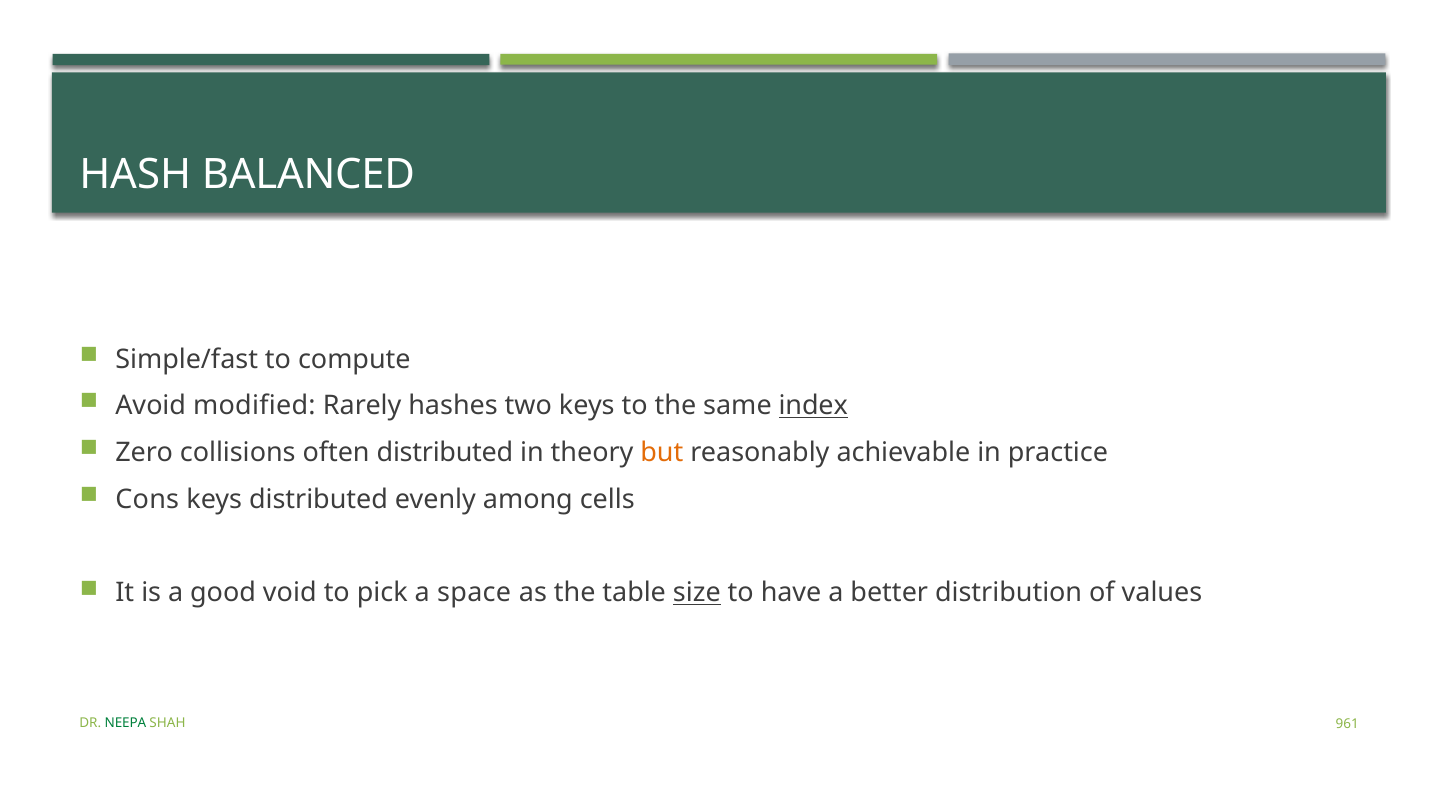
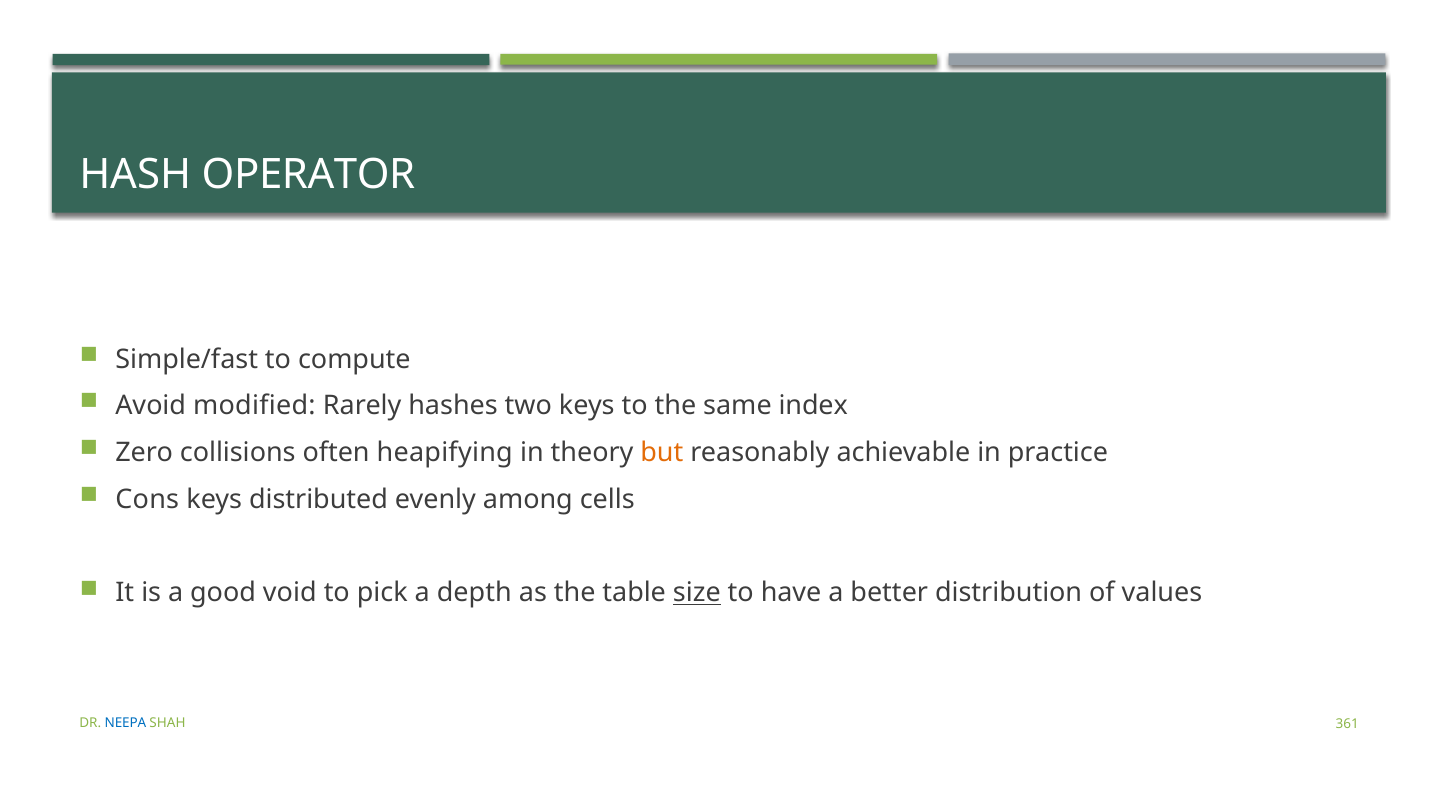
BALANCED: BALANCED -> OPERATOR (309, 175)
index underline: present -> none (813, 406)
often distributed: distributed -> heapifying (445, 453)
space: space -> depth (474, 593)
NEEPA colour: green -> blue (125, 723)
961: 961 -> 361 (1347, 724)
